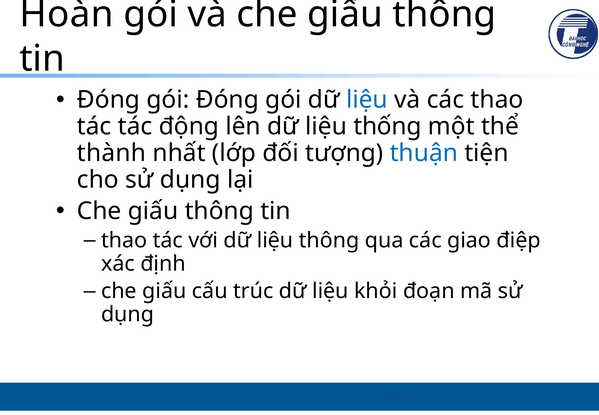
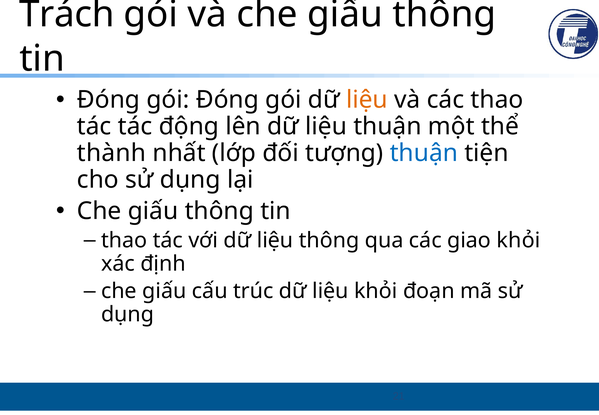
Hoàn: Hoàn -> Trách (67, 14)
liệu colour: blue -> orange (367, 100)
liệu thống: thống -> thuận (387, 126)
giao điệp: điệp -> khỏi (519, 240)
